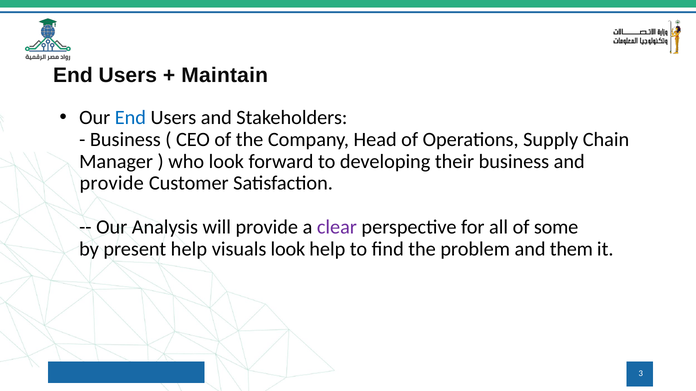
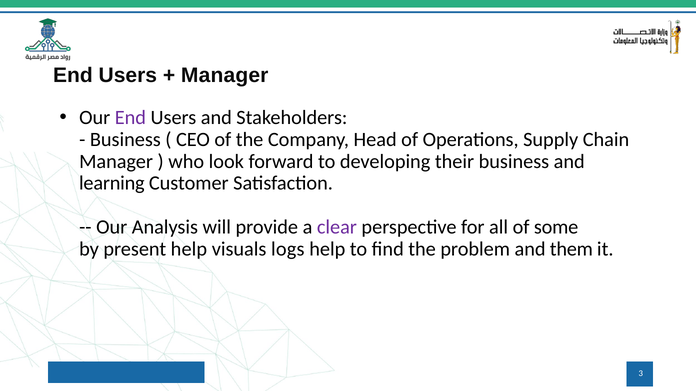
Maintain: Maintain -> Manager (225, 75)
End colour: blue -> purple (130, 118)
provide: provide -> learning (112, 183)
visuals look: look -> logs (288, 249)
